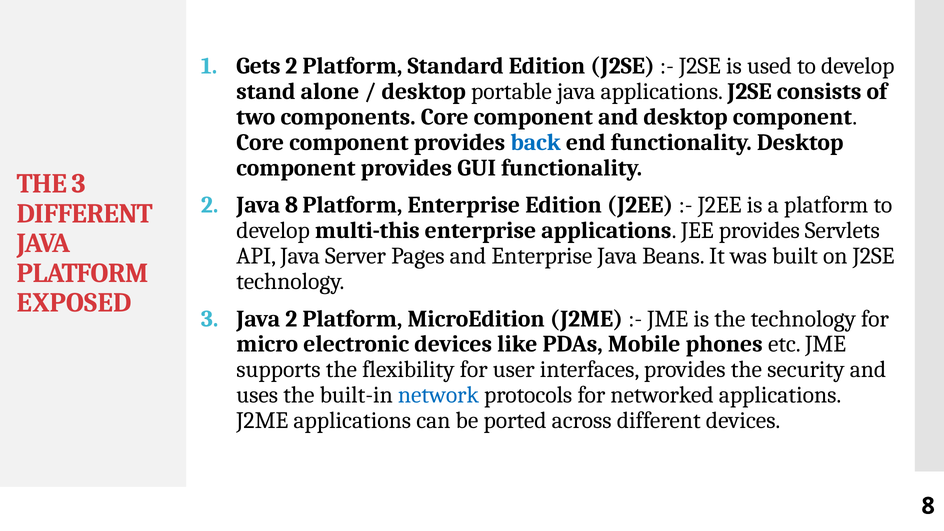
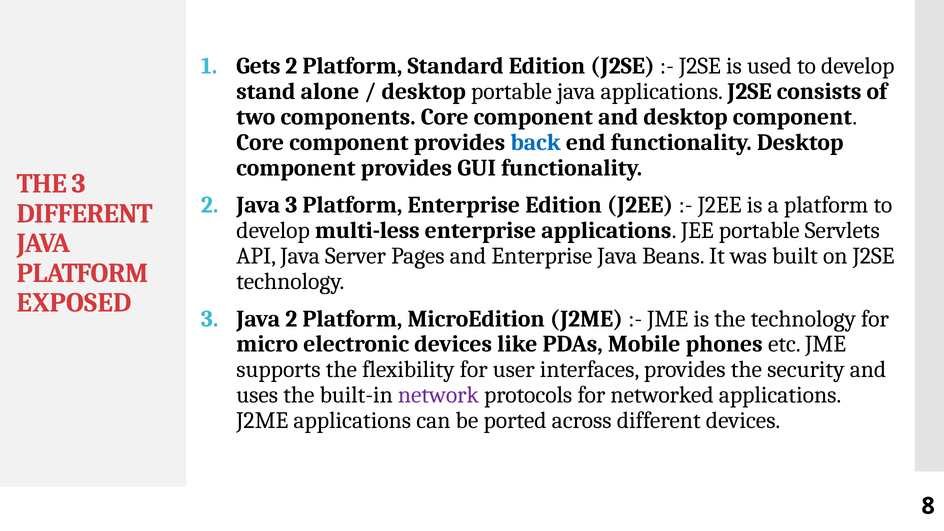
Java 8: 8 -> 3 (291, 205)
multi-this: multi-this -> multi-less (367, 231)
JEE provides: provides -> portable (759, 231)
network colour: blue -> purple (438, 395)
